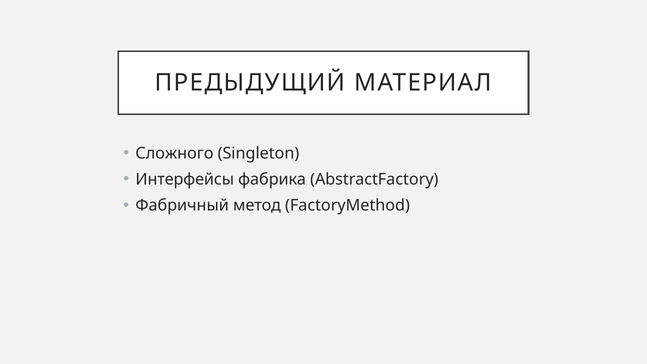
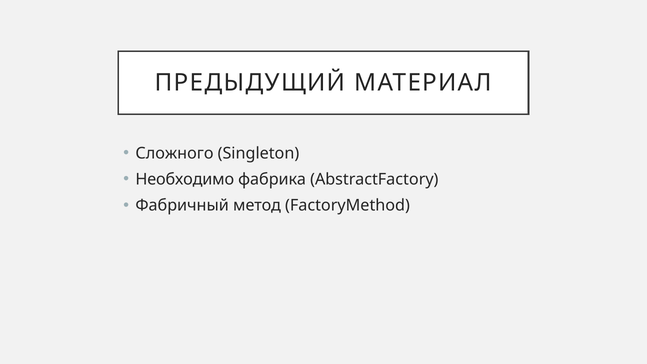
Интерфейсы: Интерфейсы -> Необходимо (185, 179)
